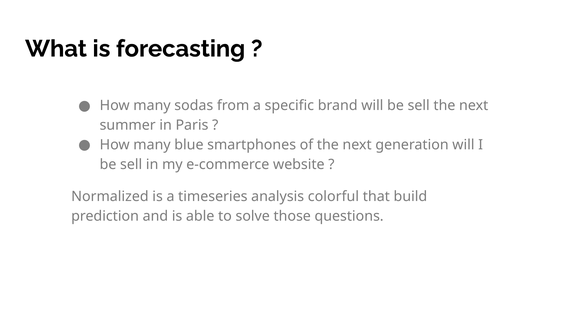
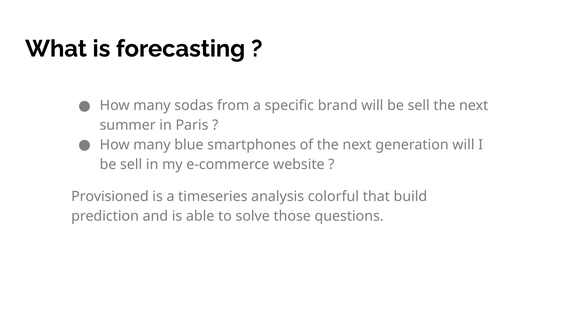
Normalized: Normalized -> Provisioned (110, 197)
